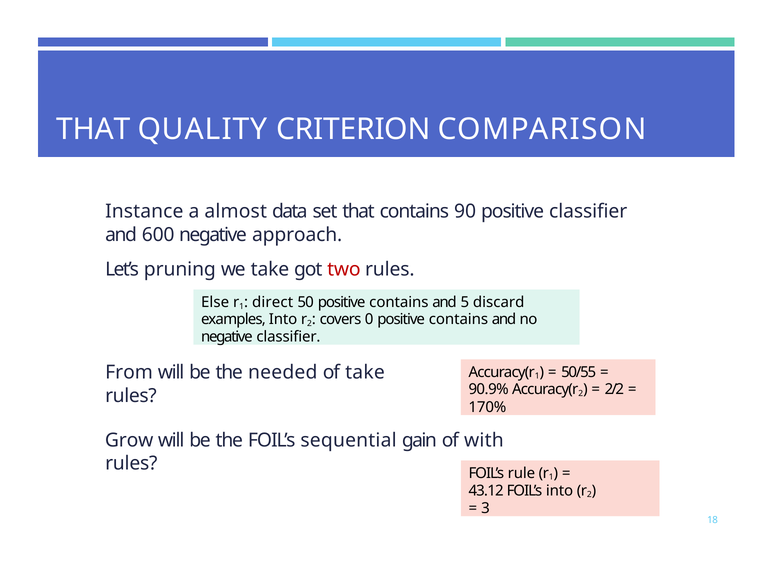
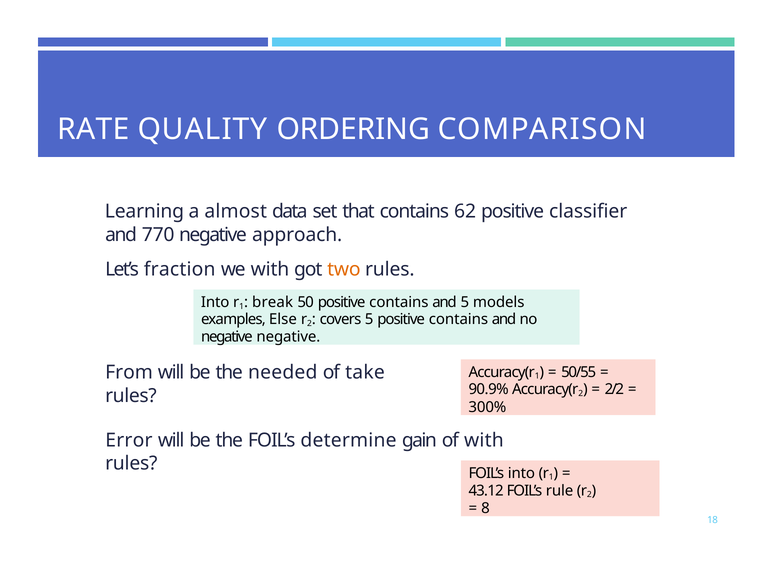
THAT: THAT -> RATE (93, 129)
CRITERION: CRITERION -> ORDERING (353, 129)
Instance: Instance -> Learning (144, 211)
90: 90 -> 62 (465, 211)
600: 600 -> 770 (158, 235)
pruning: pruning -> fraction (180, 269)
we take: take -> with (270, 269)
two colour: red -> orange (344, 269)
Else: Else -> Into (215, 302)
direct: direct -> break (273, 302)
discard: discard -> models (499, 302)
examples Into: Into -> Else (283, 319)
covers 0: 0 -> 5 (369, 319)
negative classifier: classifier -> negative (288, 337)
170%: 170% -> 300% (487, 407)
Grow: Grow -> Error (129, 440)
sequential: sequential -> determine (349, 440)
FOIL’s rule: rule -> into (521, 473)
FOIL’s into: into -> rule (560, 490)
3: 3 -> 8 (486, 508)
